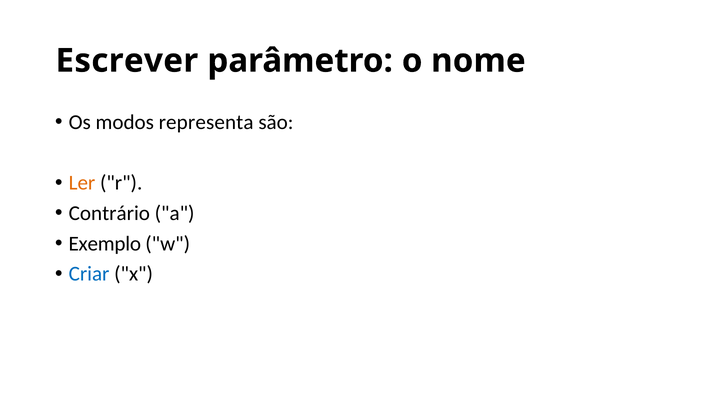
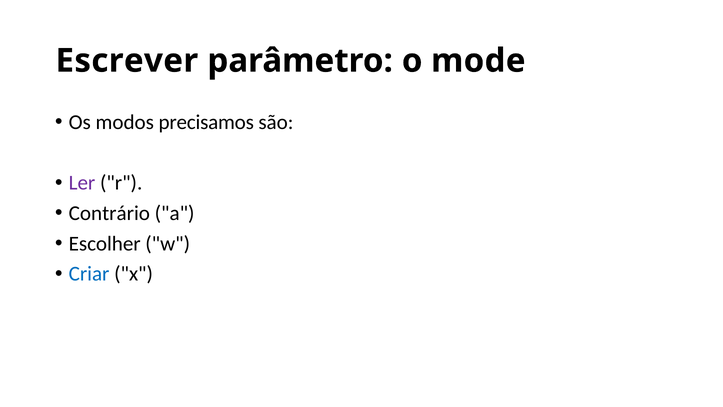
nome: nome -> mode (478, 61)
representa: representa -> precisamos (206, 122)
Ler colour: orange -> purple (82, 183)
Exemplo: Exemplo -> Escolher (105, 243)
